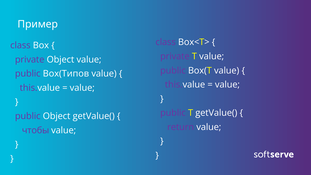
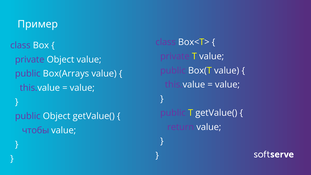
Box(Типов: Box(Типов -> Box(Arrays (66, 74)
